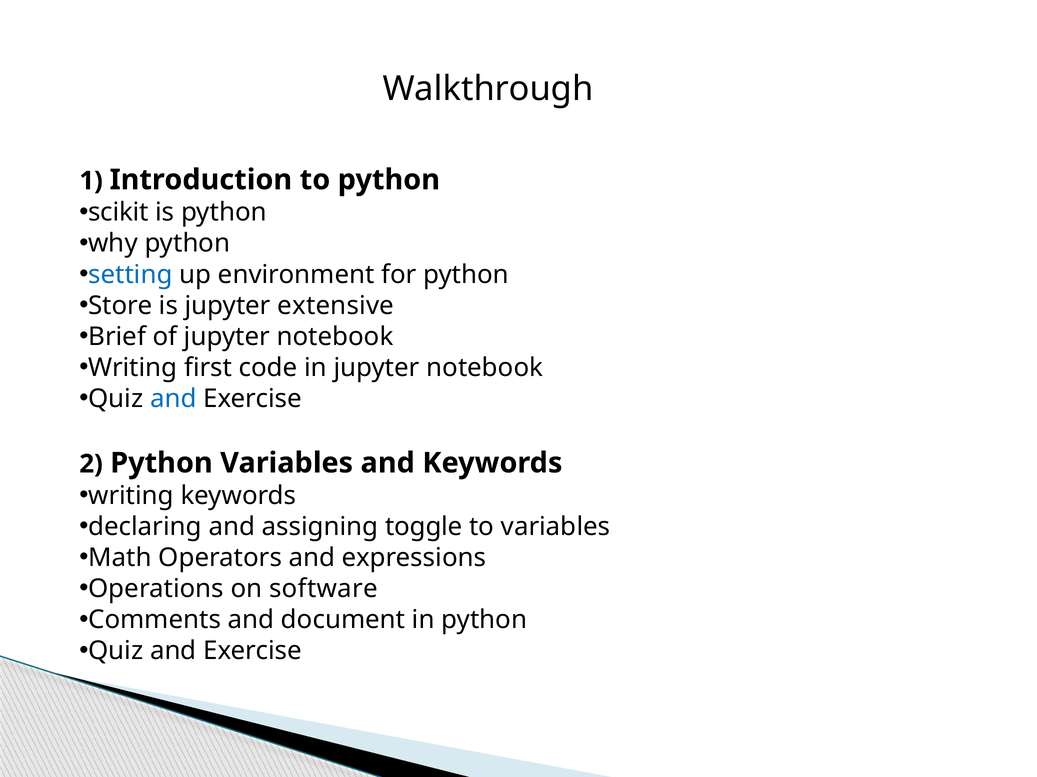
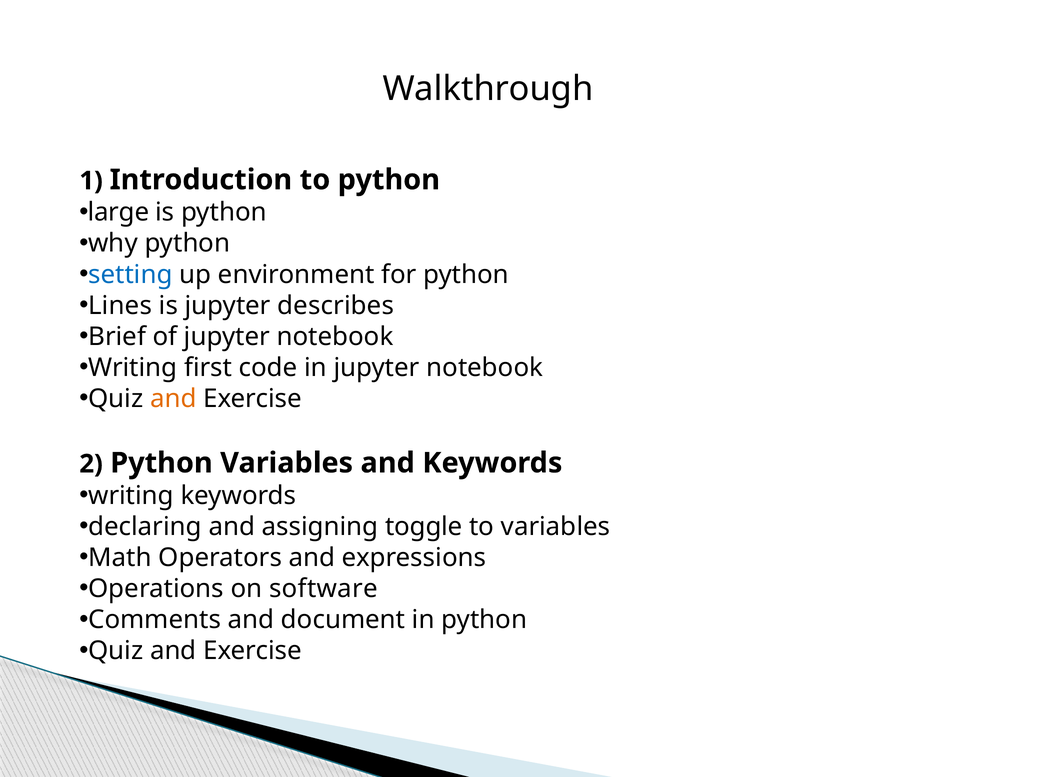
scikit: scikit -> large (118, 213)
Store: Store -> Lines (120, 306)
extensive: extensive -> describes (336, 306)
and colour: blue -> orange (173, 399)
